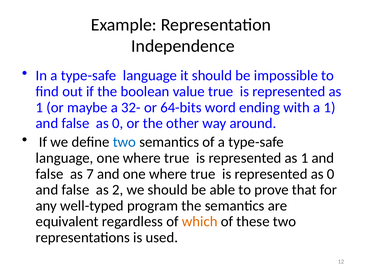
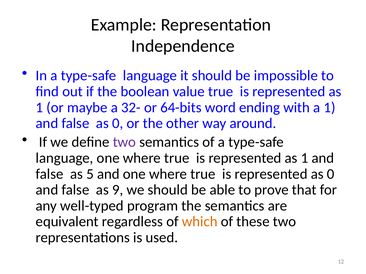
two colour: blue -> purple (124, 142)
7: 7 -> 5 (90, 174)
2: 2 -> 9 (118, 190)
